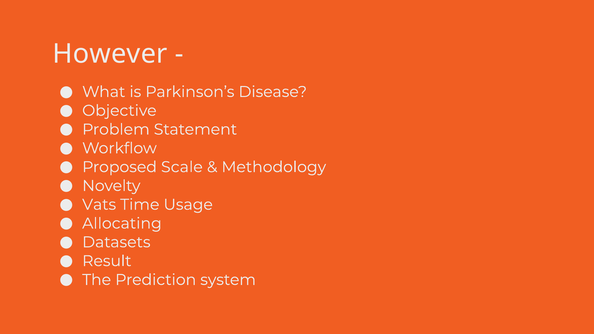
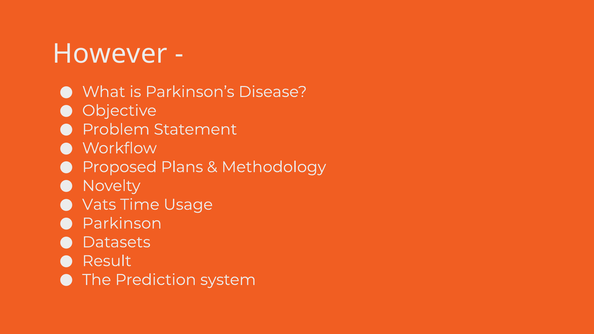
Scale: Scale -> Plans (182, 167)
Allocating: Allocating -> Parkinson (122, 223)
